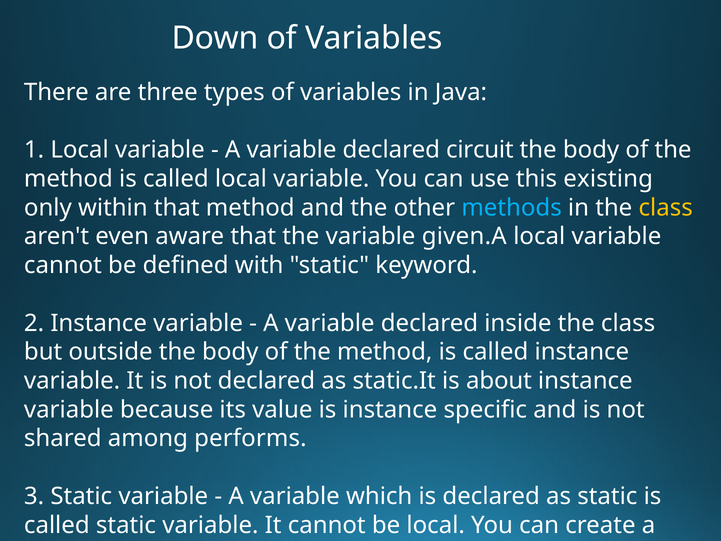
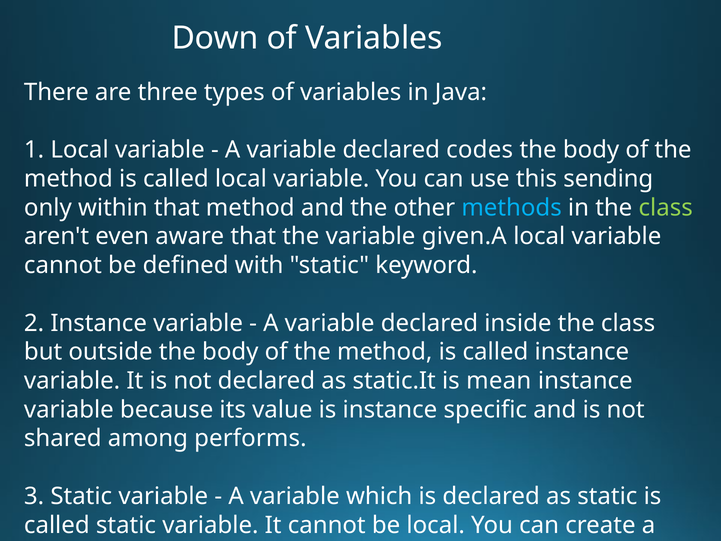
circuit: circuit -> codes (480, 150)
existing: existing -> sending (608, 179)
class colour: yellow -> light green (666, 208)
about: about -> mean (499, 381)
